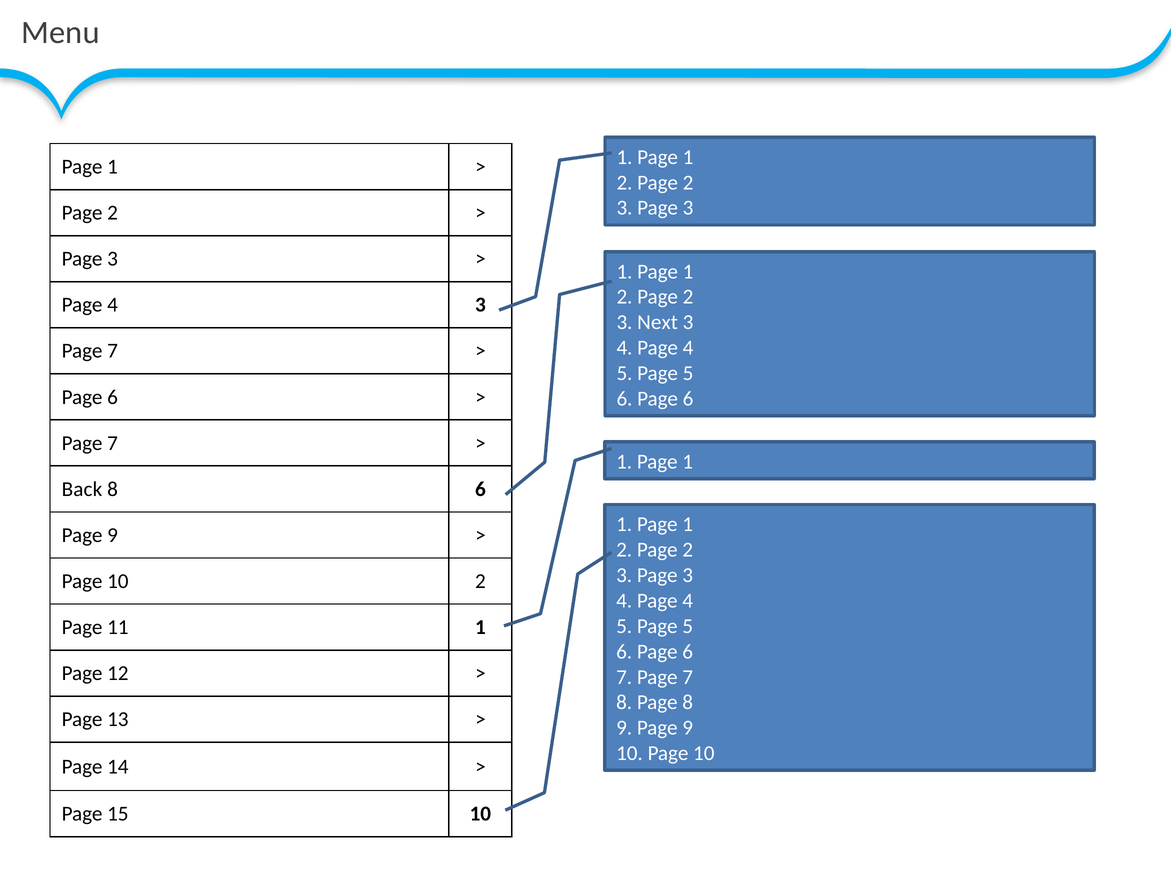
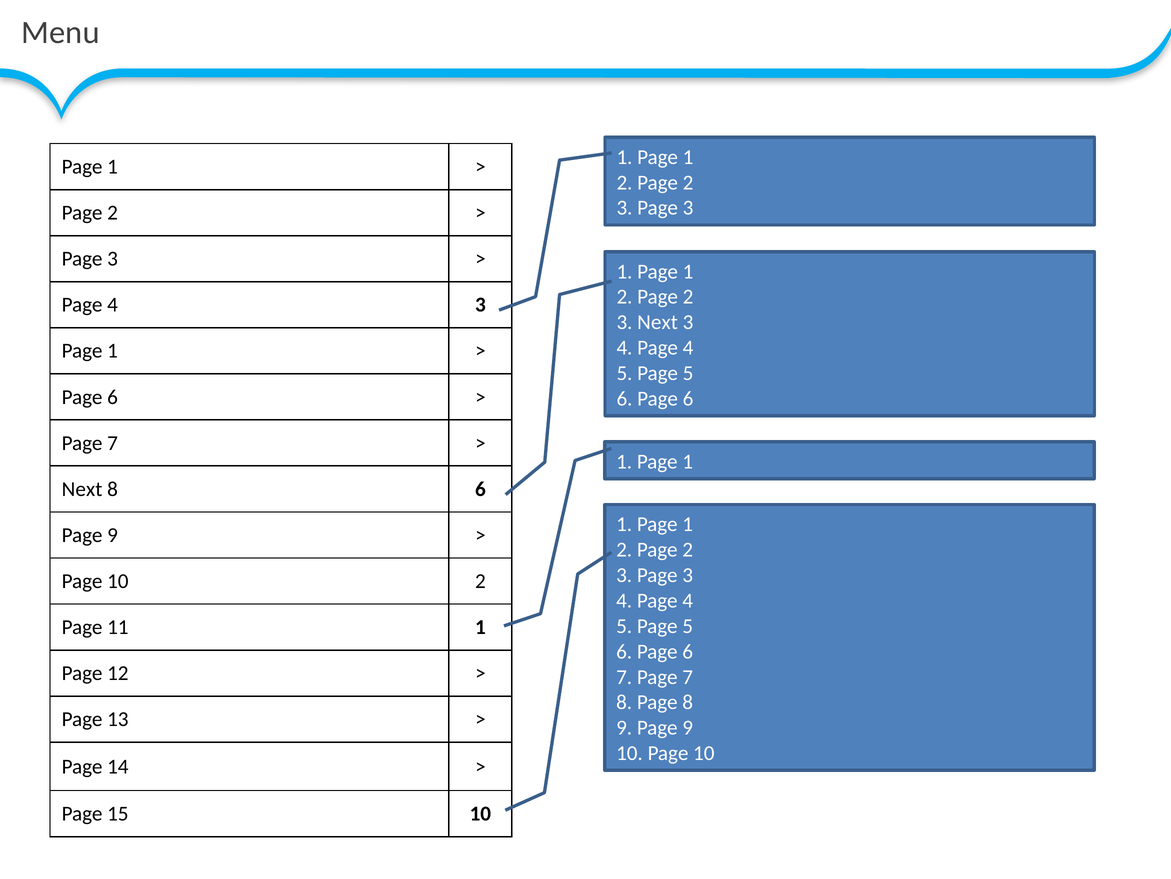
7: 7 -> 1 (112, 351)
Back: Back -> Next (82, 489)
